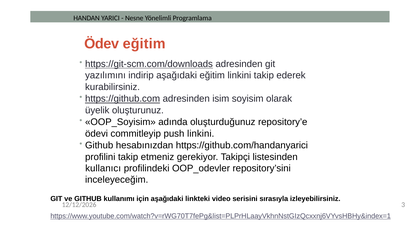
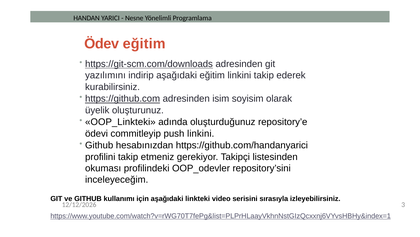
OOP_Soyisim: OOP_Soyisim -> OOP_Linkteki (120, 122)
kullanıcı: kullanıcı -> okuması (103, 168)
